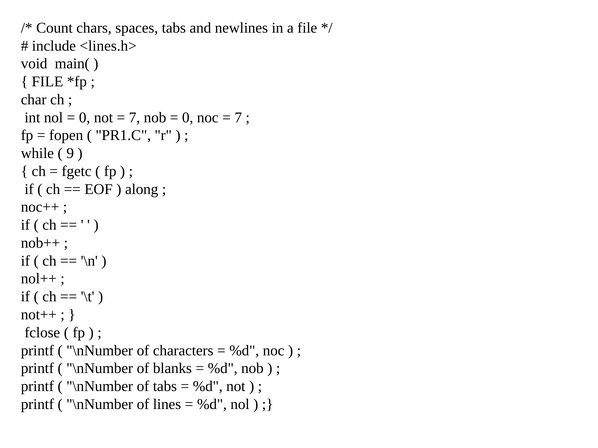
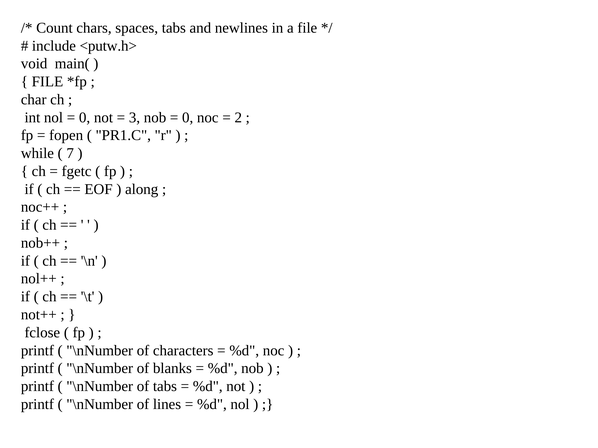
<lines.h>: <lines.h> -> <putw.h> (108, 46)
7: 7 -> 3 (134, 118)
7: 7 -> 2 (238, 118)
9: 9 -> 7 (70, 153)
